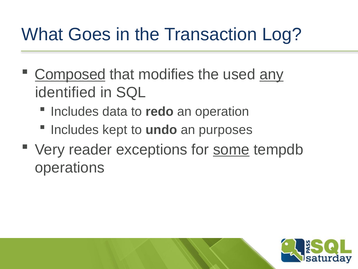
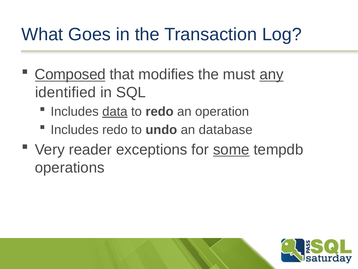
used: used -> must (239, 74)
data underline: none -> present (115, 111)
Includes kept: kept -> redo (115, 130)
purposes: purposes -> database (226, 130)
